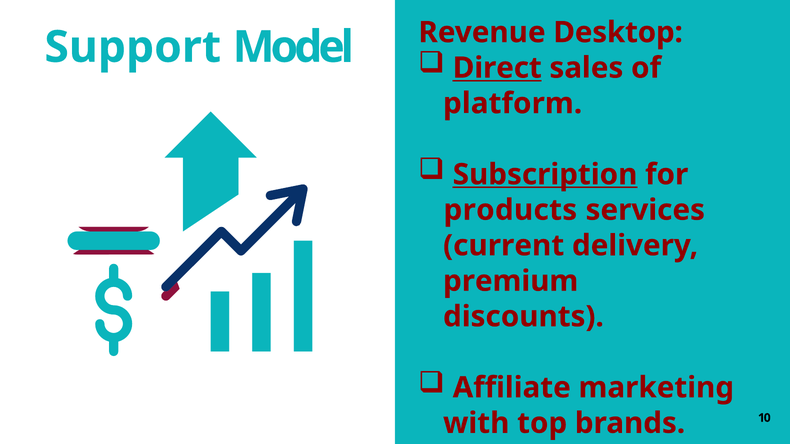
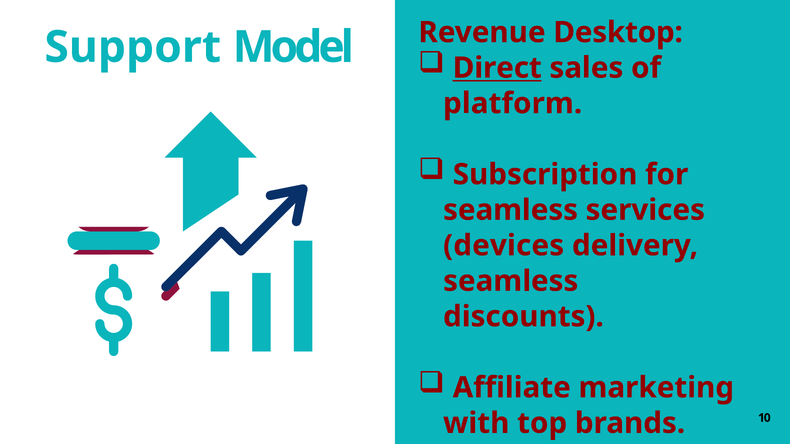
Subscription underline: present -> none (545, 175)
products: products -> seamless (511, 210)
current: current -> devices (504, 246)
premium: premium -> seamless (511, 281)
